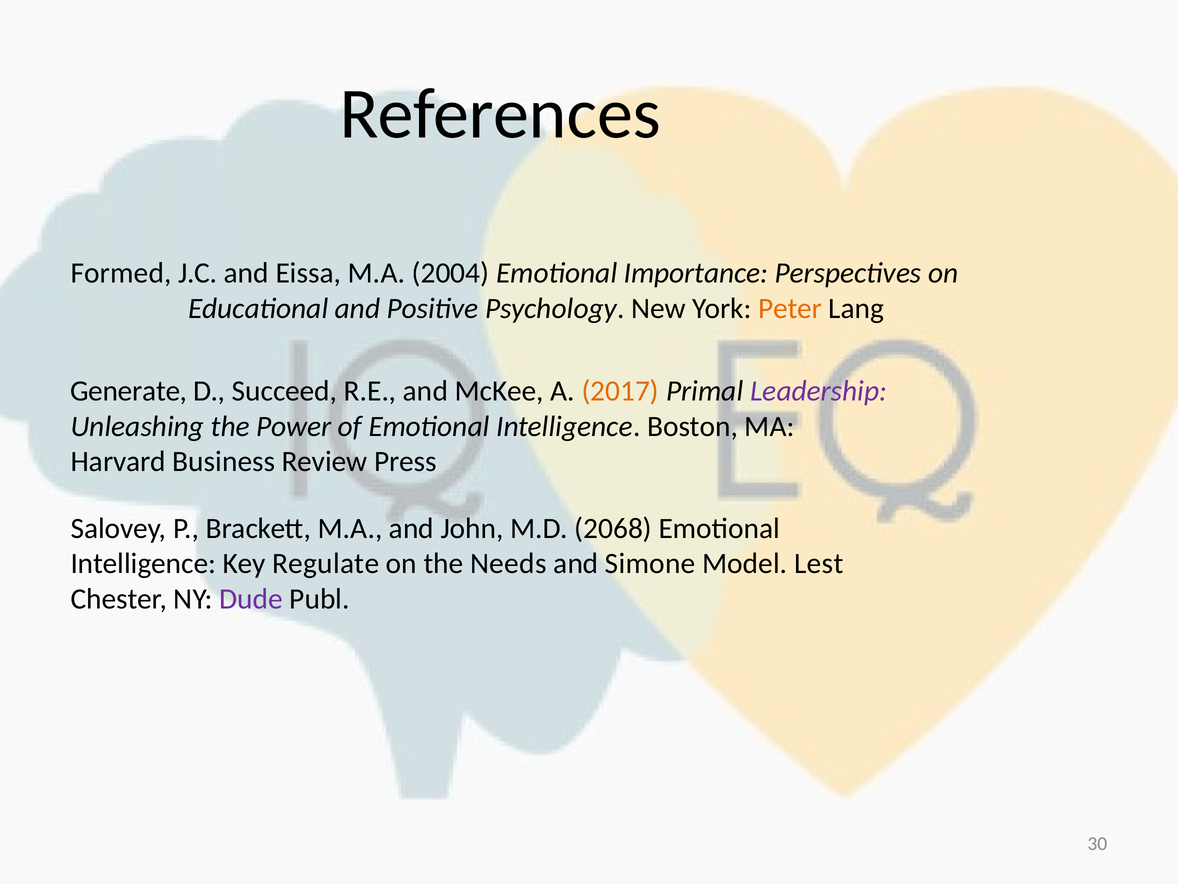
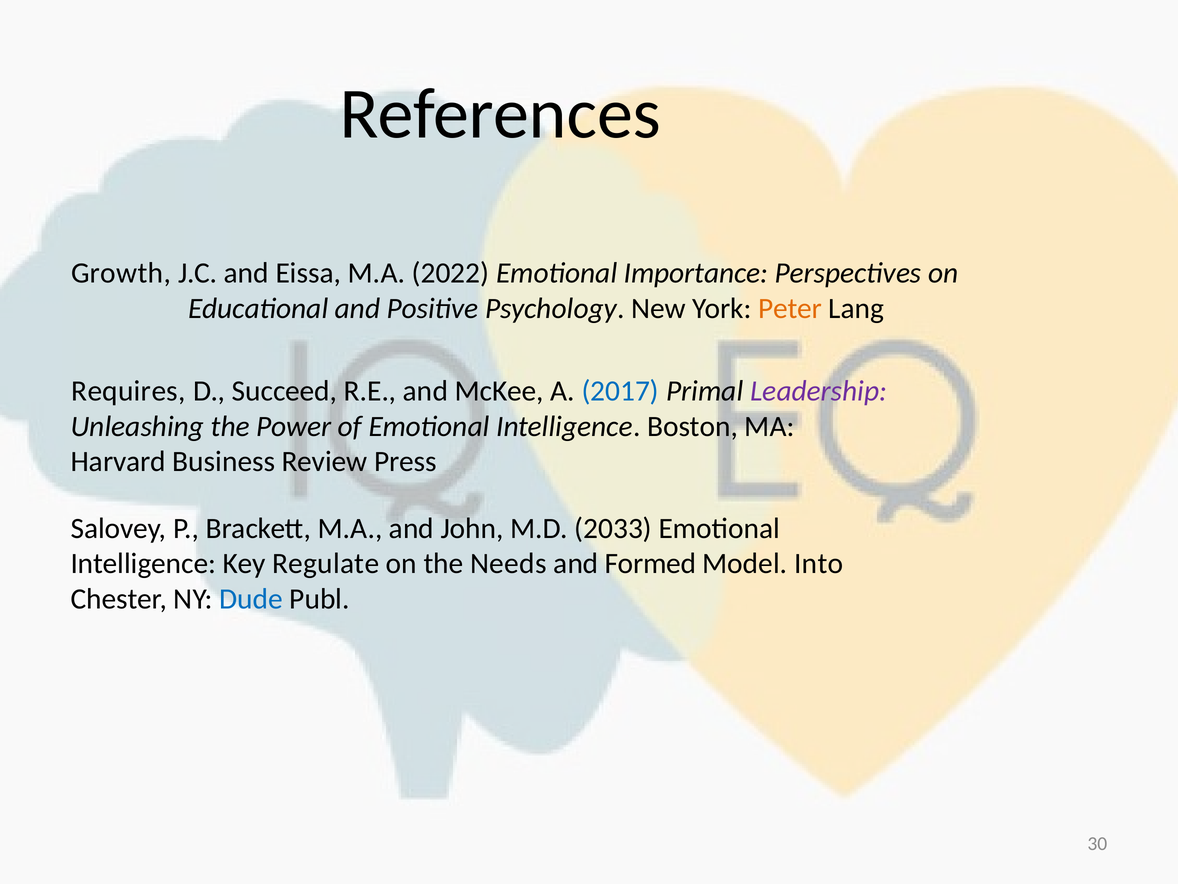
Formed: Formed -> Growth (121, 273)
2004: 2004 -> 2022 (450, 273)
Generate: Generate -> Requires (128, 391)
2017 colour: orange -> blue (620, 391)
2068: 2068 -> 2033 (613, 528)
Simone: Simone -> Formed (650, 563)
Lest: Lest -> Into (819, 563)
Dude colour: purple -> blue (251, 599)
